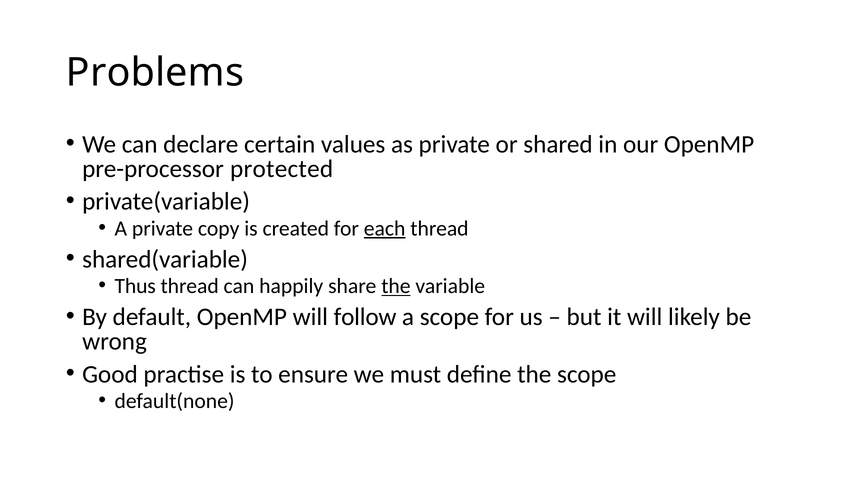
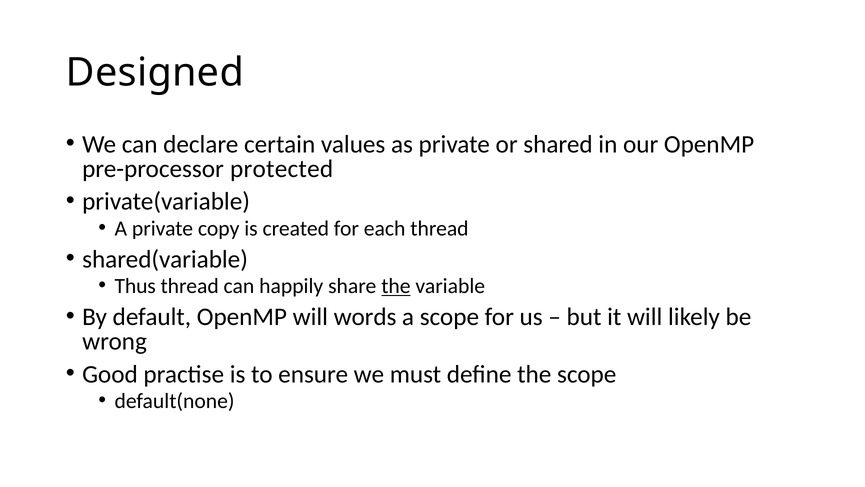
Problems: Problems -> Designed (155, 73)
each underline: present -> none (385, 228)
follow: follow -> words (365, 317)
